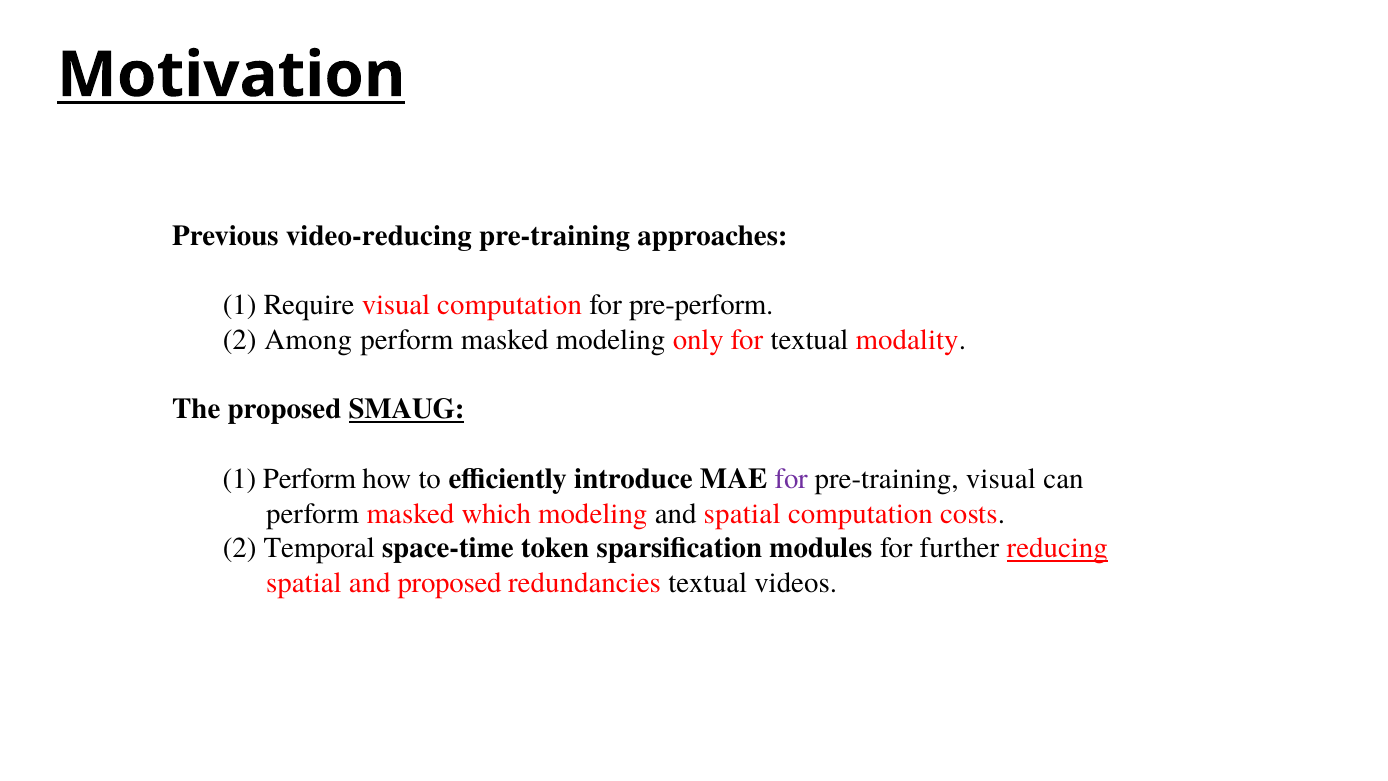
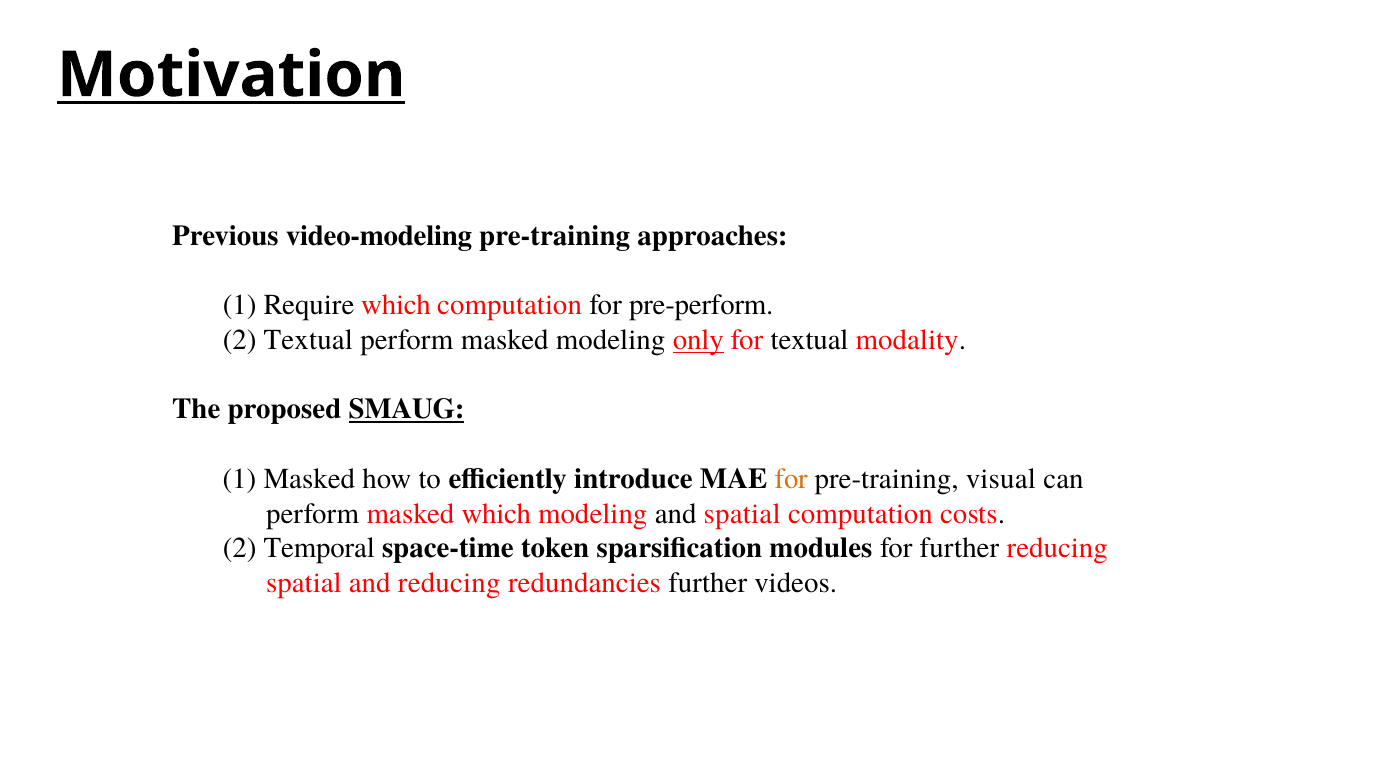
video-reducing: video-reducing -> video-modeling (379, 236)
Require visual: visual -> which (396, 305)
2 Among: Among -> Textual (308, 340)
only underline: none -> present (698, 340)
1 Perform: Perform -> Masked (309, 479)
for colour: purple -> orange (791, 479)
reducing underline: present -> none (1057, 548)
and proposed: proposed -> reducing (449, 583)
redundancies textual: textual -> further (708, 583)
